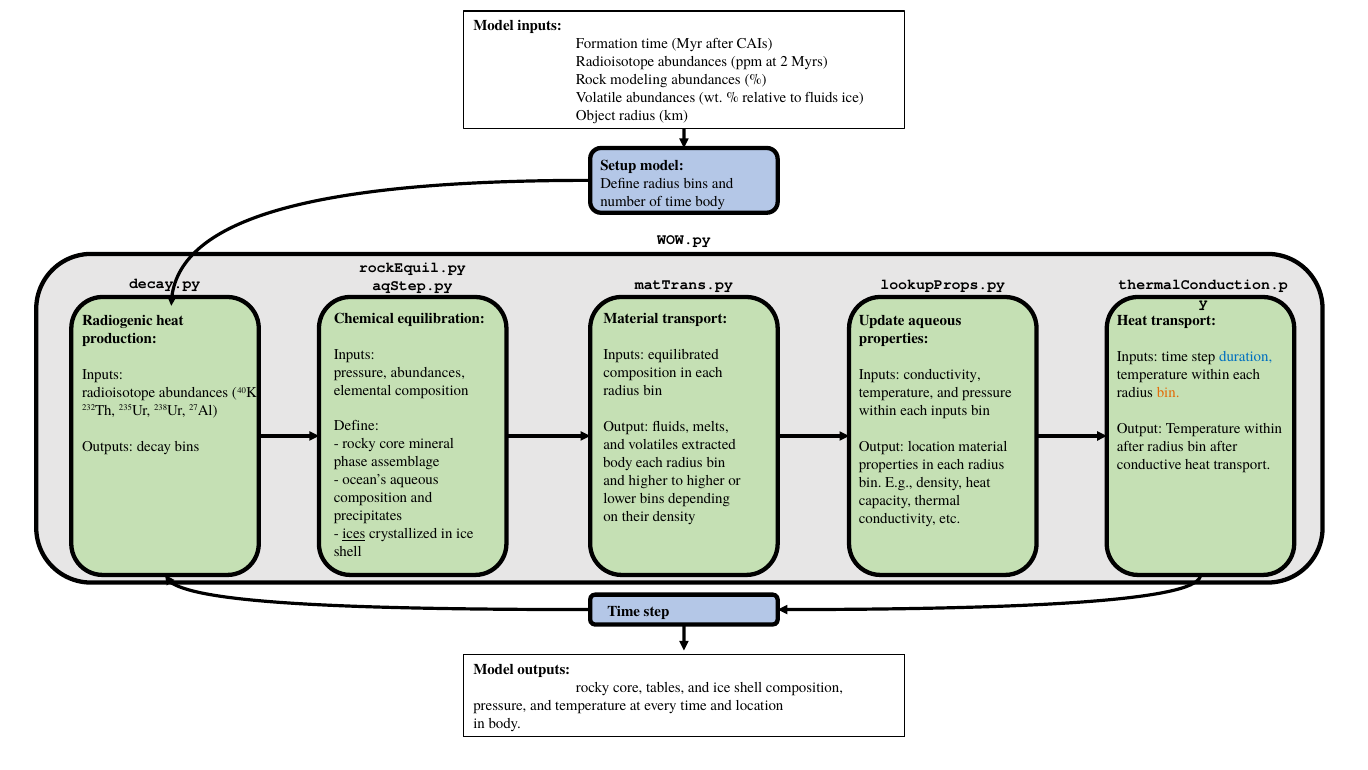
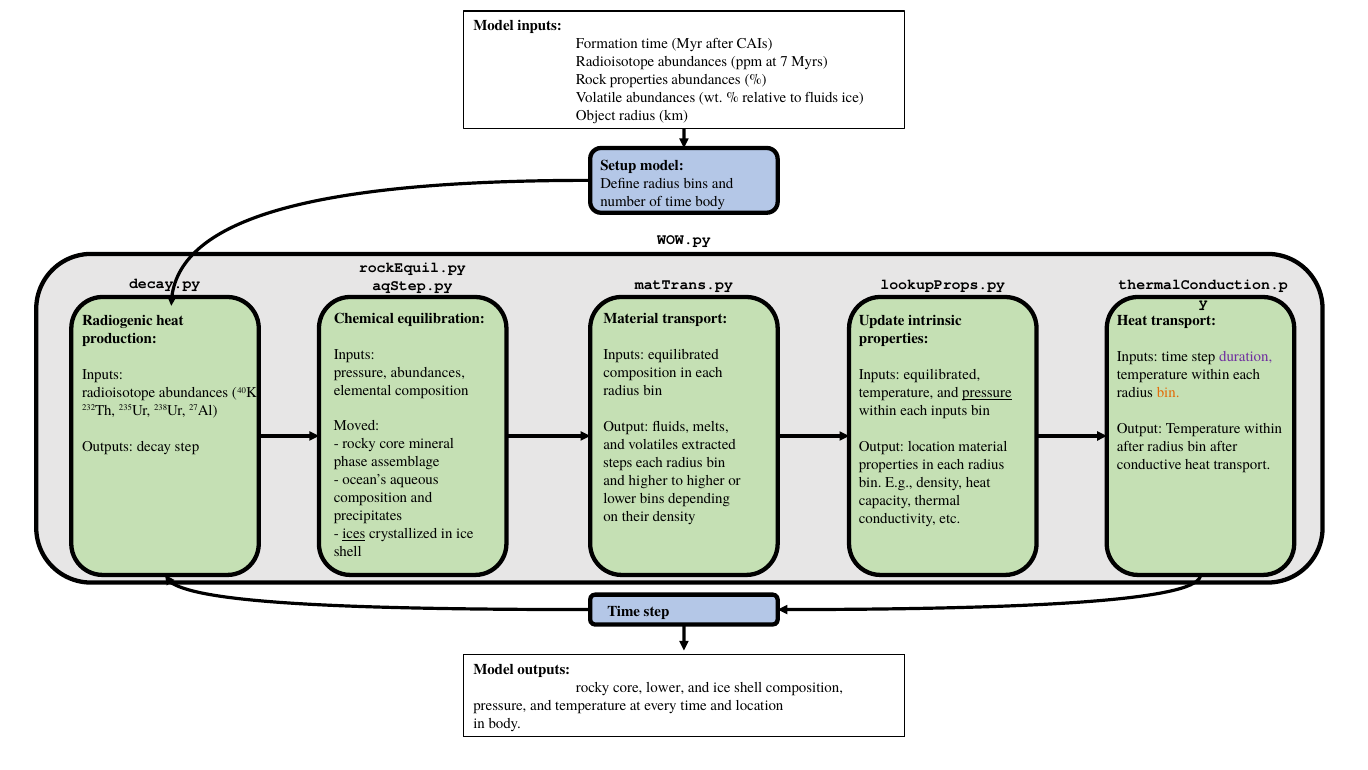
2: 2 -> 7 (784, 62)
Rock modeling: modeling -> properties (639, 80)
Update aqueous: aqueous -> intrinsic (935, 321)
duration colour: blue -> purple (1246, 357)
conductivity: conductivity -> equilibrated (942, 374)
pressure underline: none -> present (987, 392)
Define: Define -> Moved (356, 426)
decay bins: bins -> step (187, 446)
body: body -> steps (618, 462)
core tables: tables -> lower (665, 687)
